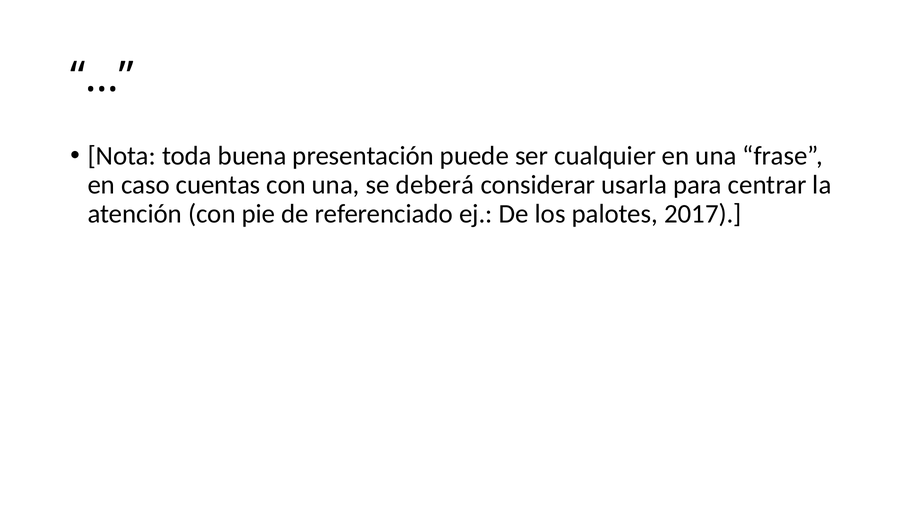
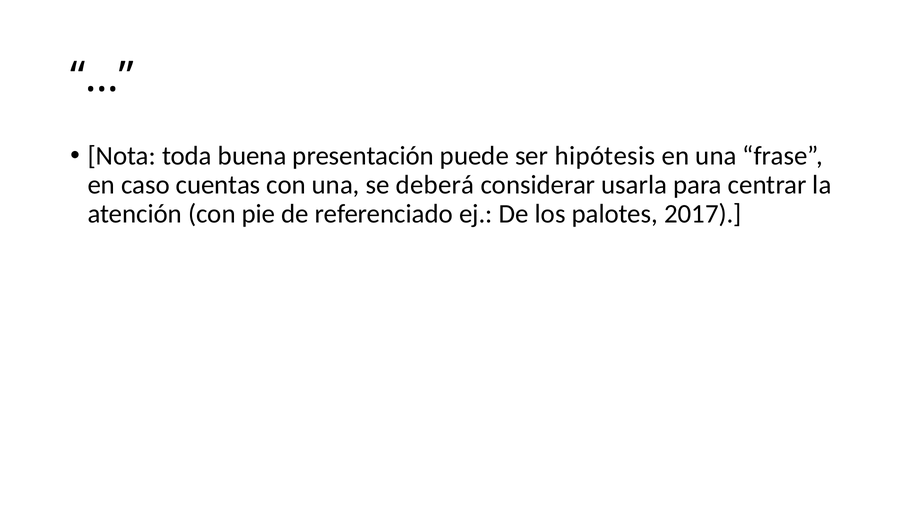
cualquier: cualquier -> hipótesis (605, 156)
